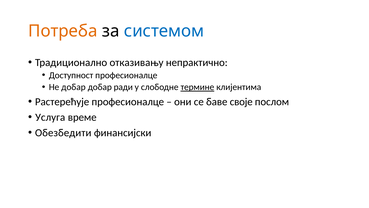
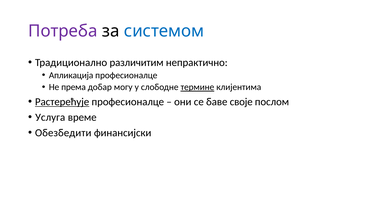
Потреба colour: orange -> purple (63, 31)
отказивању: отказивању -> различитим (137, 62)
Доступност: Доступност -> Апликација (71, 75)
Не добар: добар -> према (74, 87)
ради: ради -> могу (123, 87)
Растерећује underline: none -> present (62, 102)
